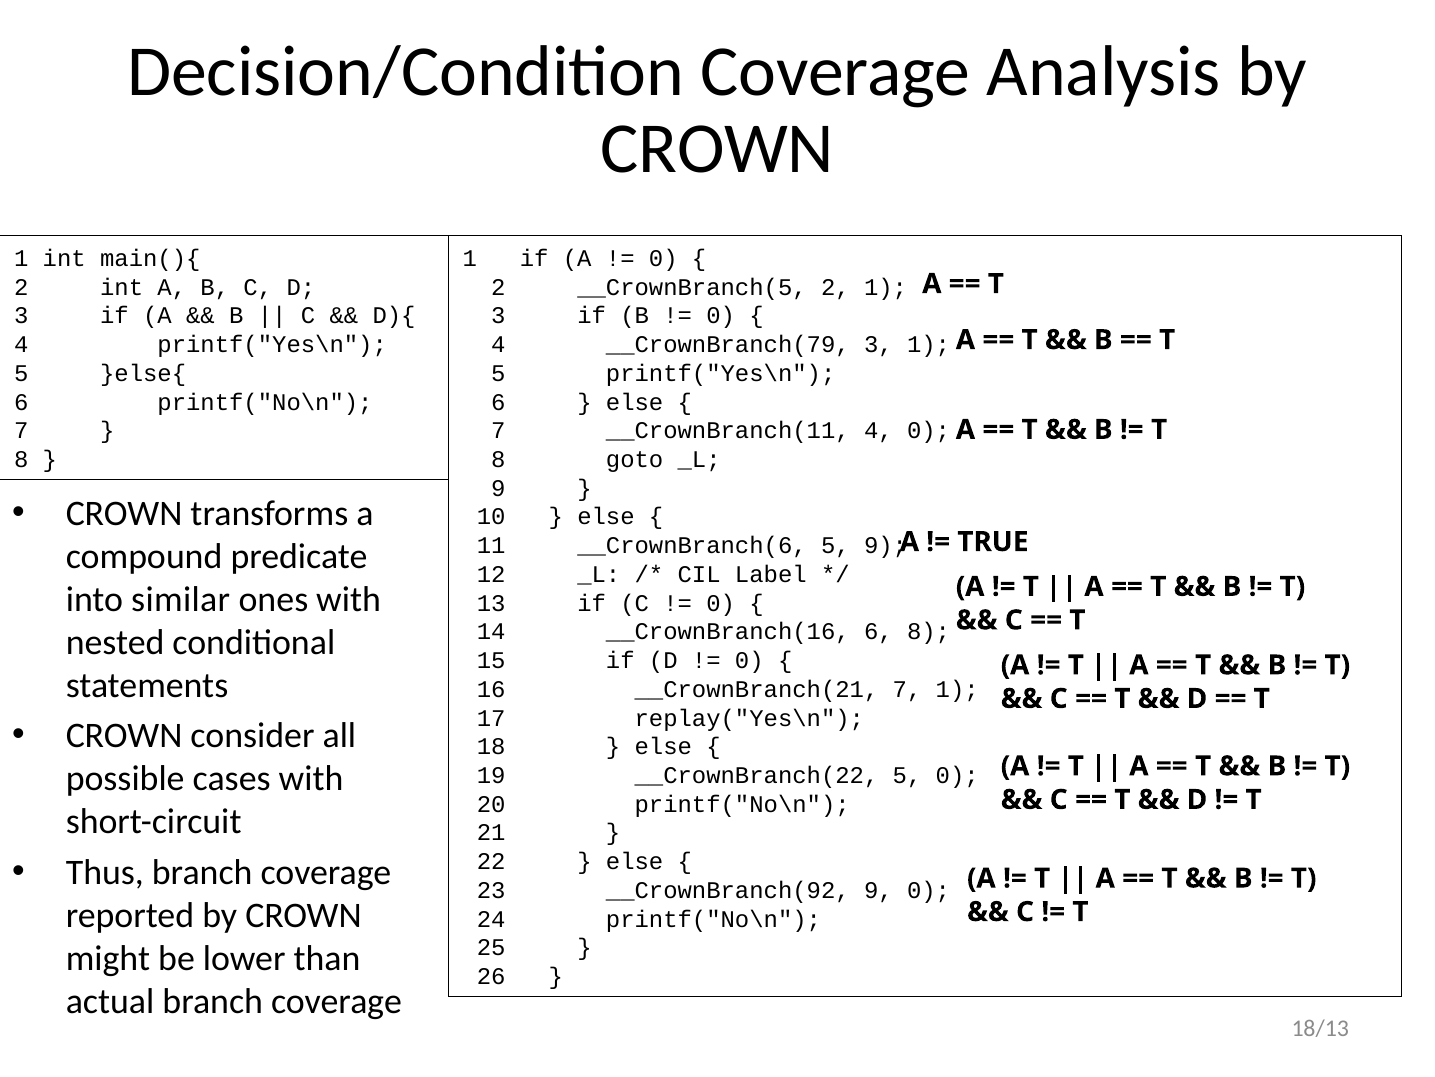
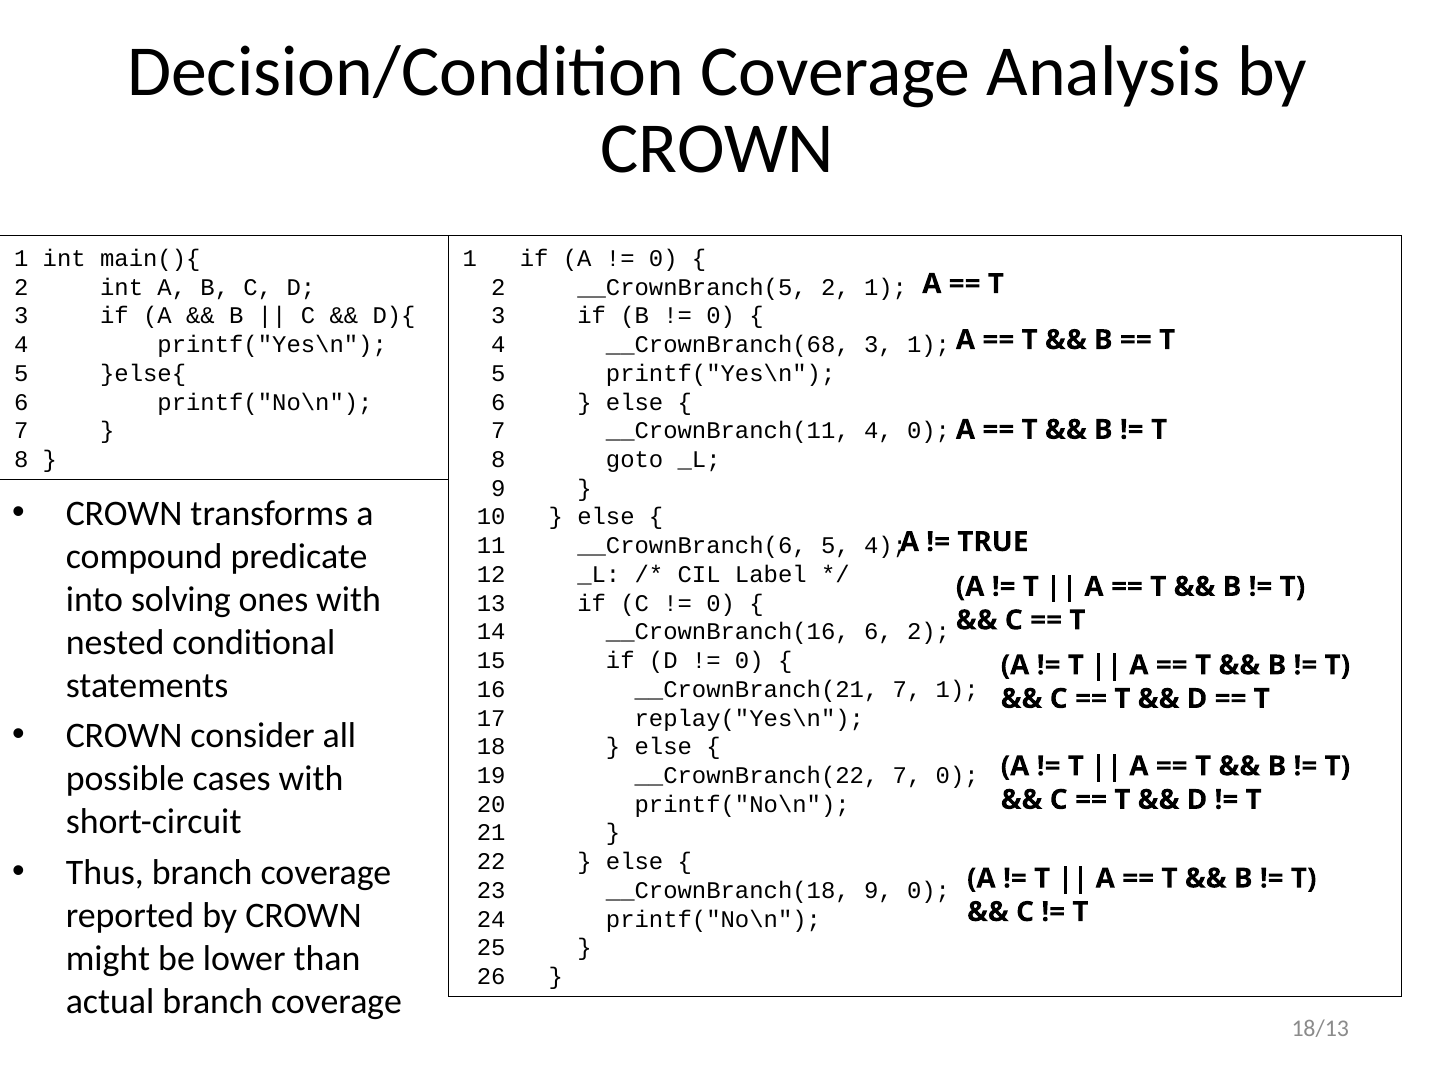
__CrownBranch(79: __CrownBranch(79 -> __CrownBranch(68 (728, 345)
5 9: 9 -> 4 (886, 545)
similar: similar -> solving (181, 599)
6 8: 8 -> 2 (929, 632)
__CrownBranch(22 5: 5 -> 7 (907, 775)
__CrownBranch(92: __CrownBranch(92 -> __CrownBranch(18 (728, 890)
